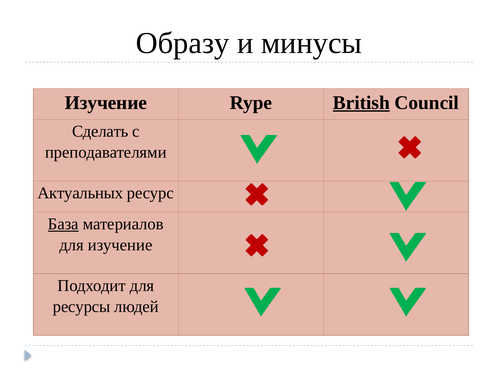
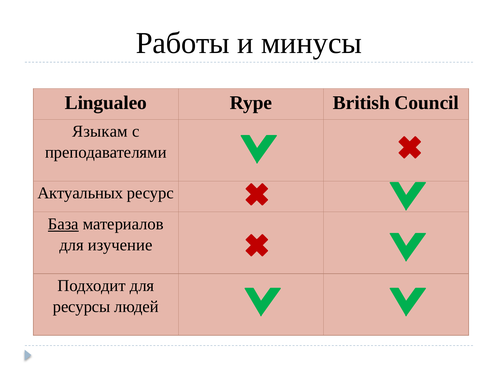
Образу: Образу -> Работы (183, 43)
Изучение: Изучение -> Lingualeo (106, 103)
British underline: present -> none (361, 103)
Сделать: Сделать -> Языкам (100, 132)
